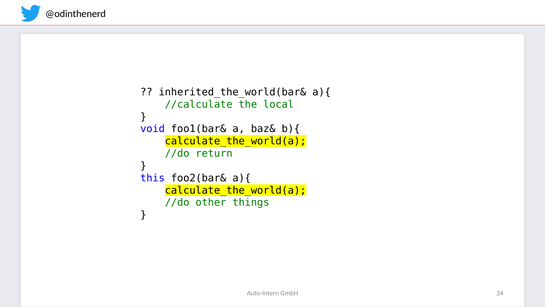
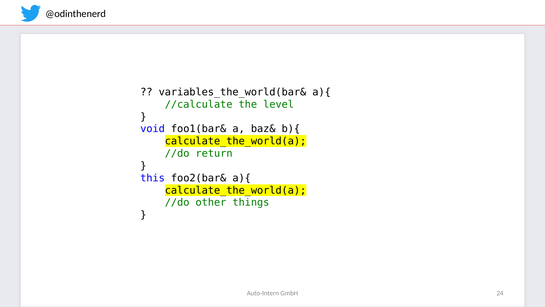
inherited_the_world(bar&: inherited_the_world(bar& -> variables_the_world(bar& (232, 92)
local: local -> level (279, 104)
